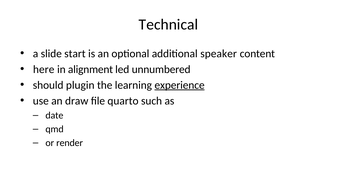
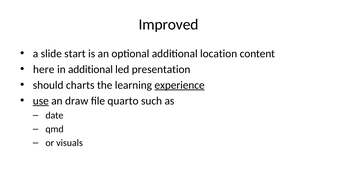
Technical: Technical -> Improved (169, 24)
speaker: speaker -> location (219, 53)
in alignment: alignment -> additional (90, 69)
unnumbered: unnumbered -> presentation (161, 69)
plugin: plugin -> charts (80, 85)
use underline: none -> present (41, 101)
render: render -> visuals (70, 143)
